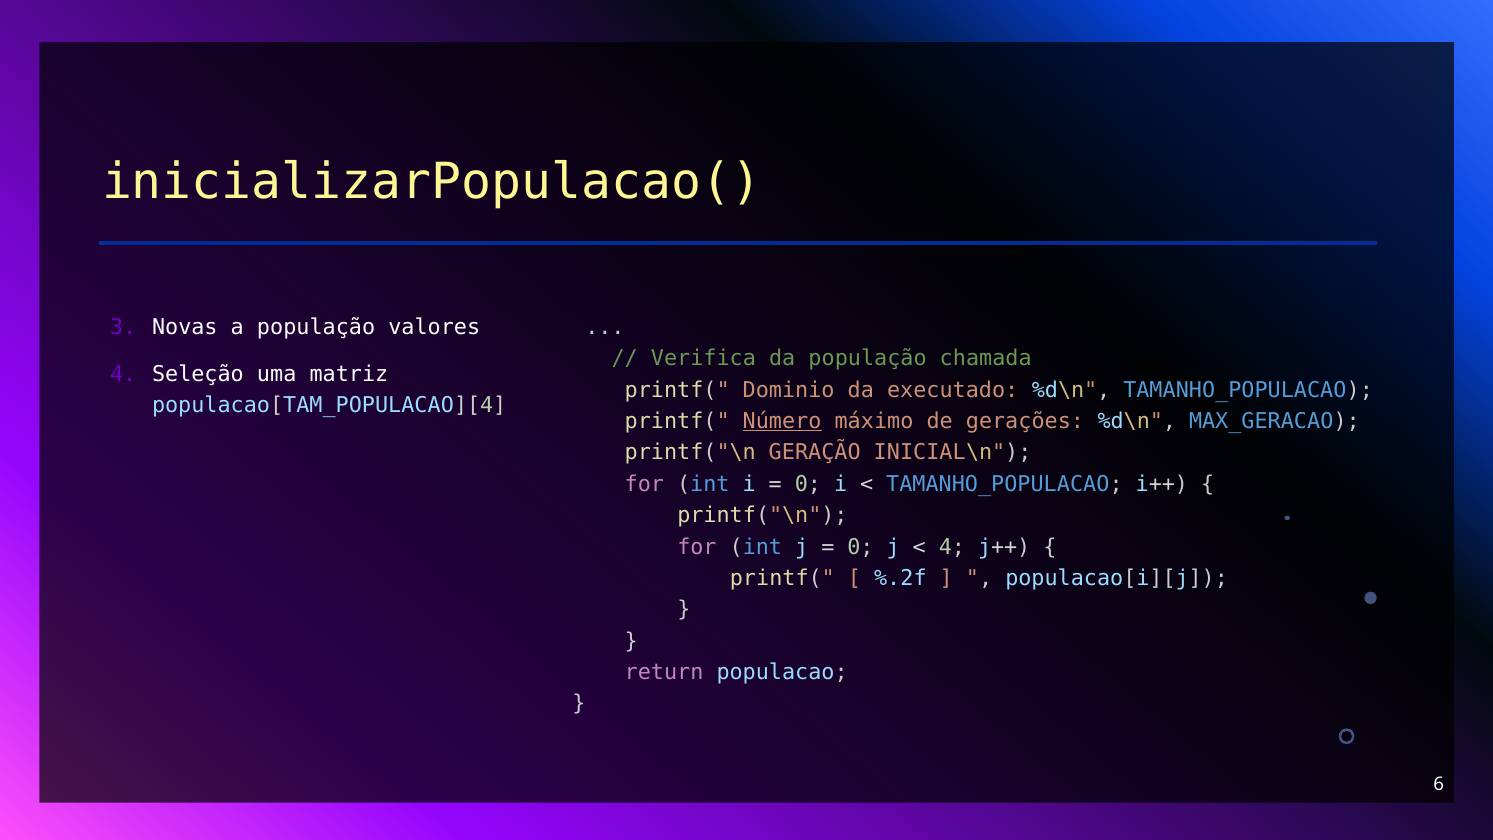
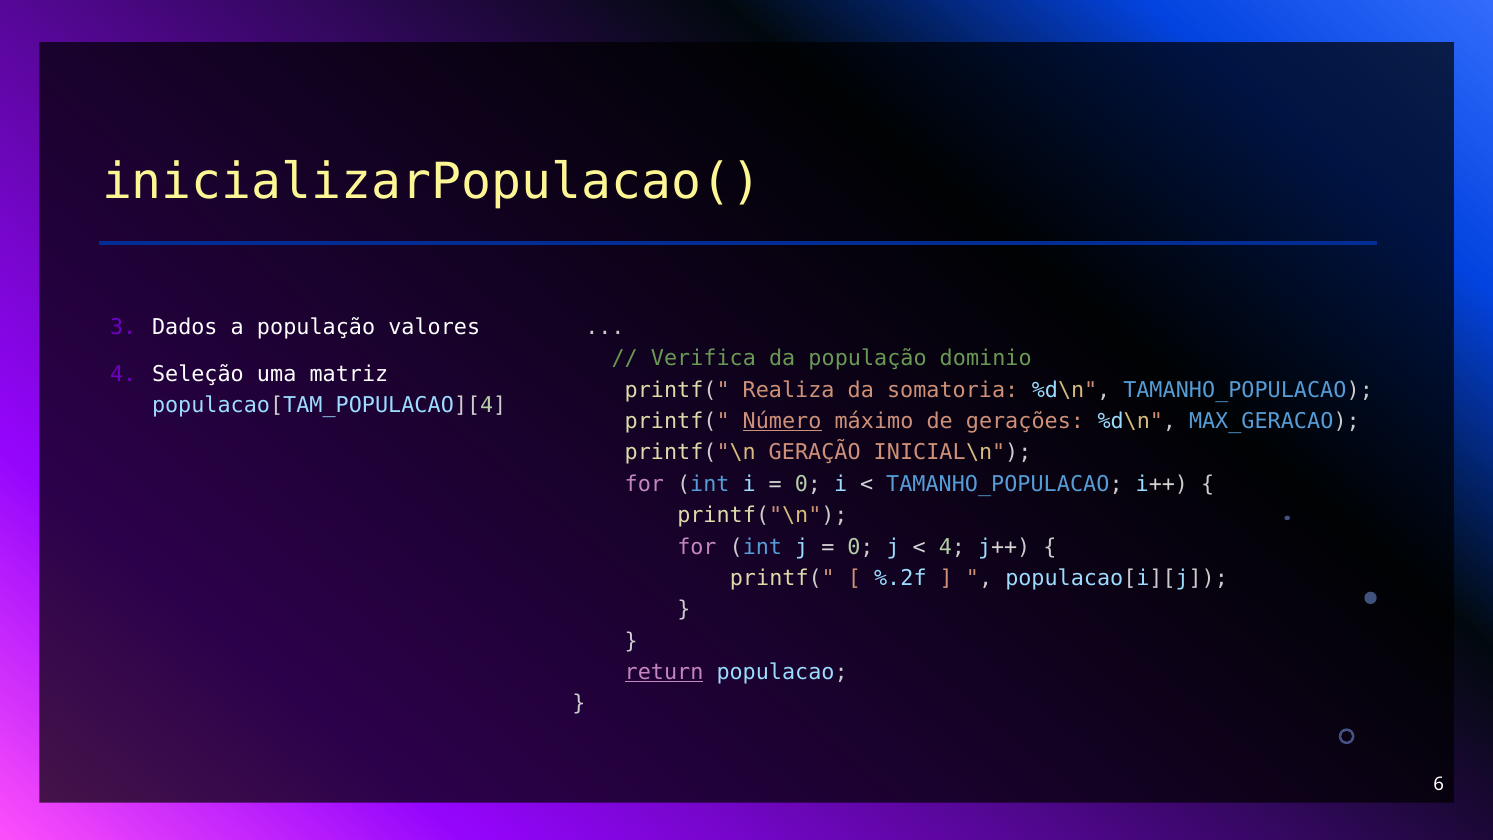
Novas: Novas -> Dados (185, 327)
chamada: chamada -> dominio (986, 359)
Dominio: Dominio -> Realiza (789, 390)
executado: executado -> somatoria (953, 390)
return underline: none -> present (664, 672)
